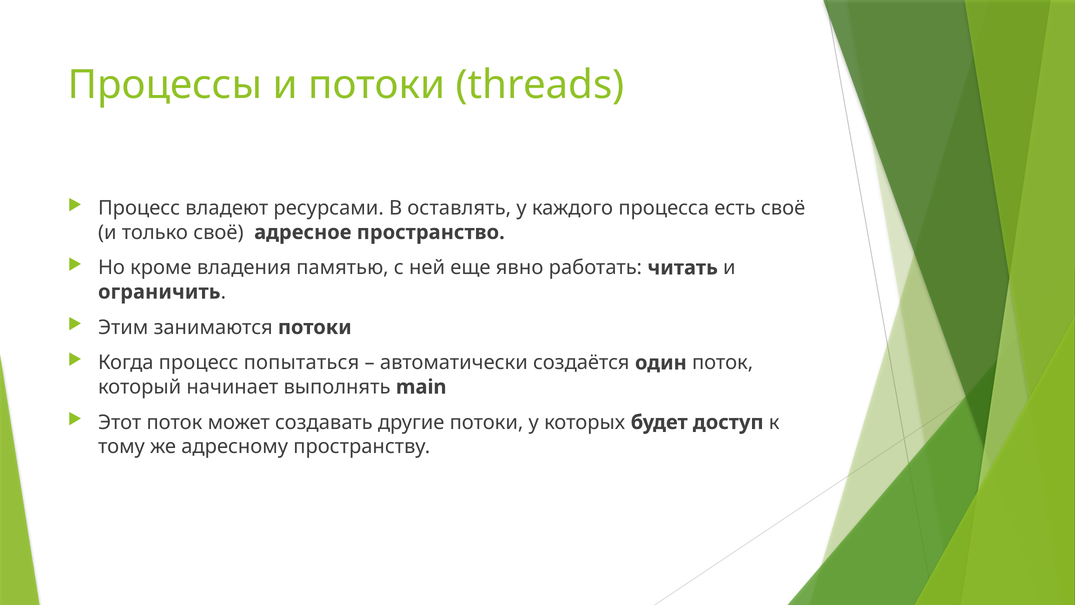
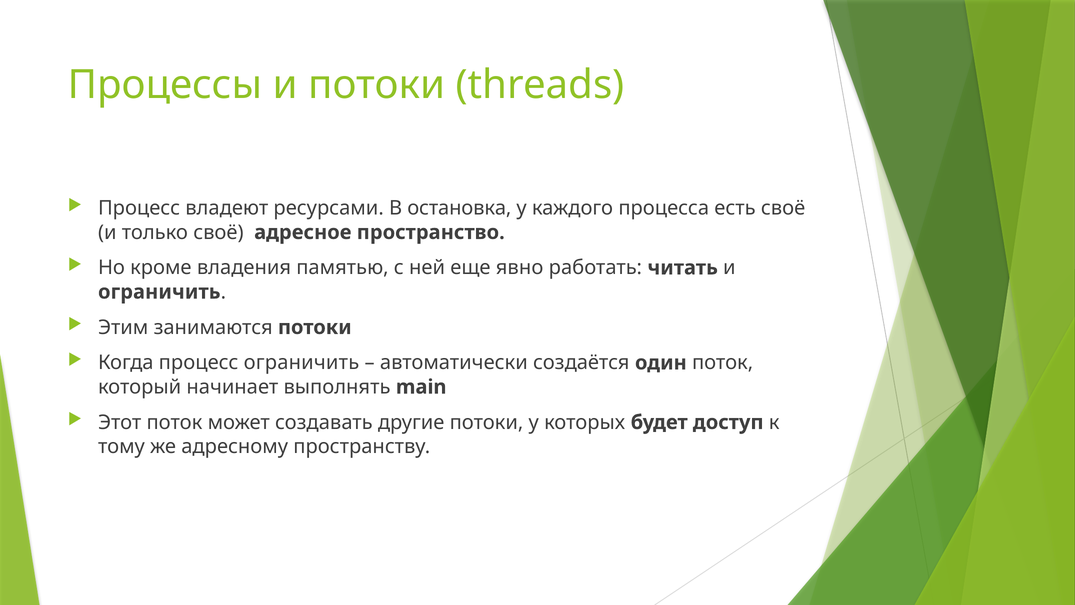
оставлять: оставлять -> остановка (459, 208)
процесс попытаться: попытаться -> ограничить (301, 363)
